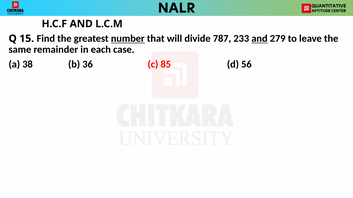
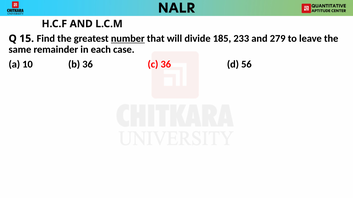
787: 787 -> 185 (222, 39)
and underline: present -> none (259, 39)
38: 38 -> 10 (28, 65)
c 85: 85 -> 36 (166, 65)
